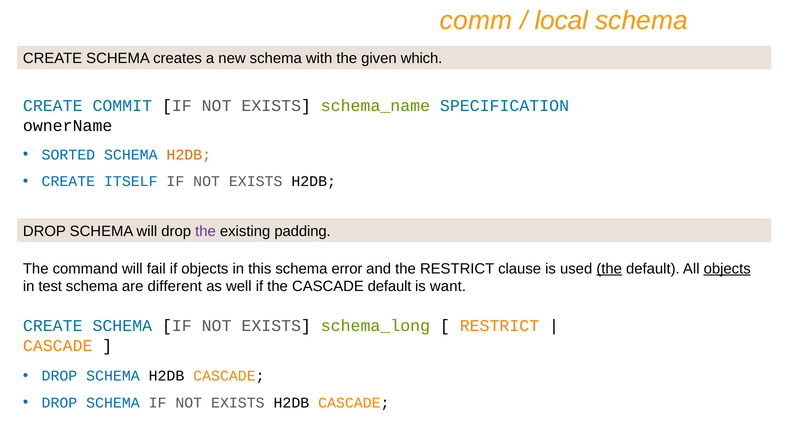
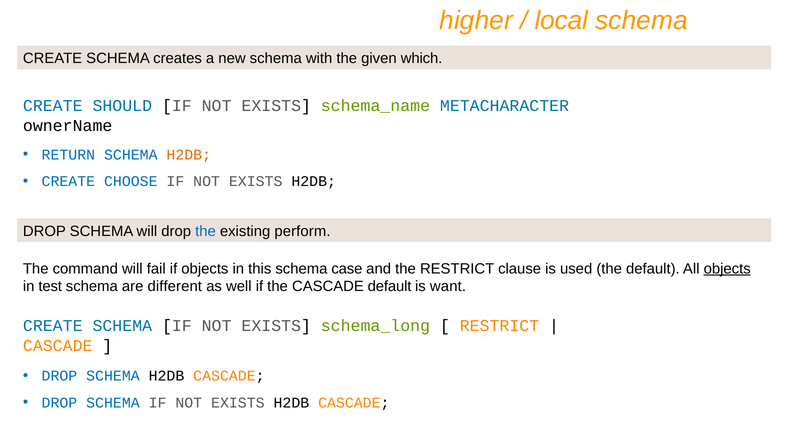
comm: comm -> higher (476, 21)
COMMIT: COMMIT -> SHOULD (122, 106)
SPECIFICATION: SPECIFICATION -> METACHARACTER (505, 106)
SORTED: SORTED -> RETURN (68, 155)
ITSELF: ITSELF -> CHOOSE (131, 182)
the colour: purple -> blue (206, 231)
padding: padding -> perform (302, 231)
error: error -> case (347, 269)
the underline: present -> none (609, 269)
